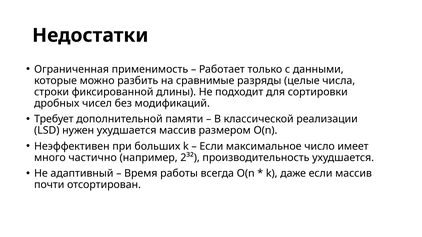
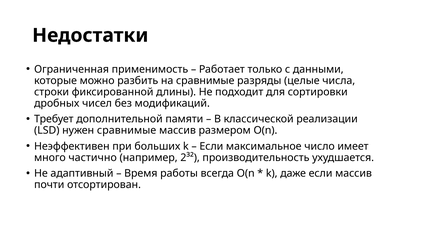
нужен ухудшается: ухудшается -> сравнимые (127, 131)
